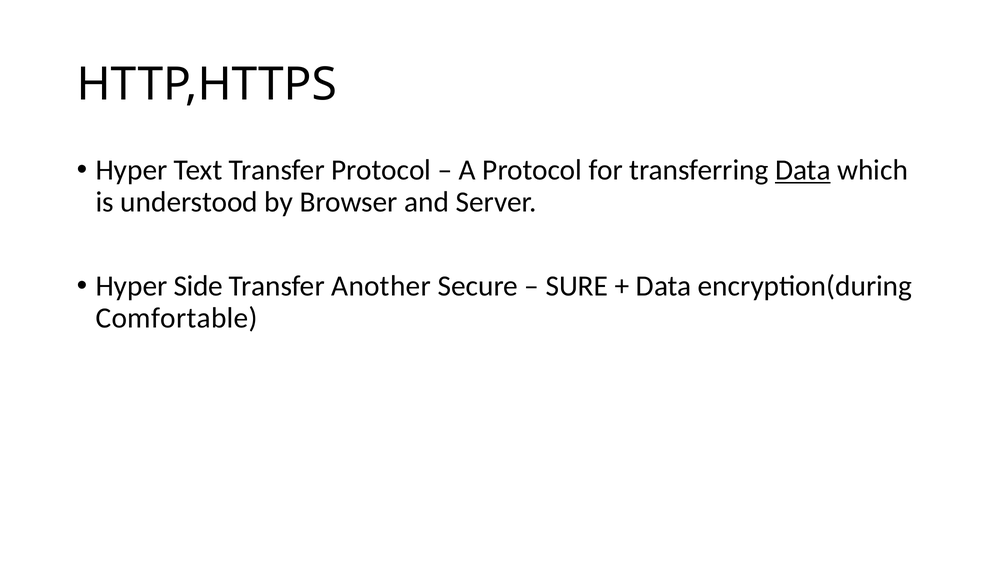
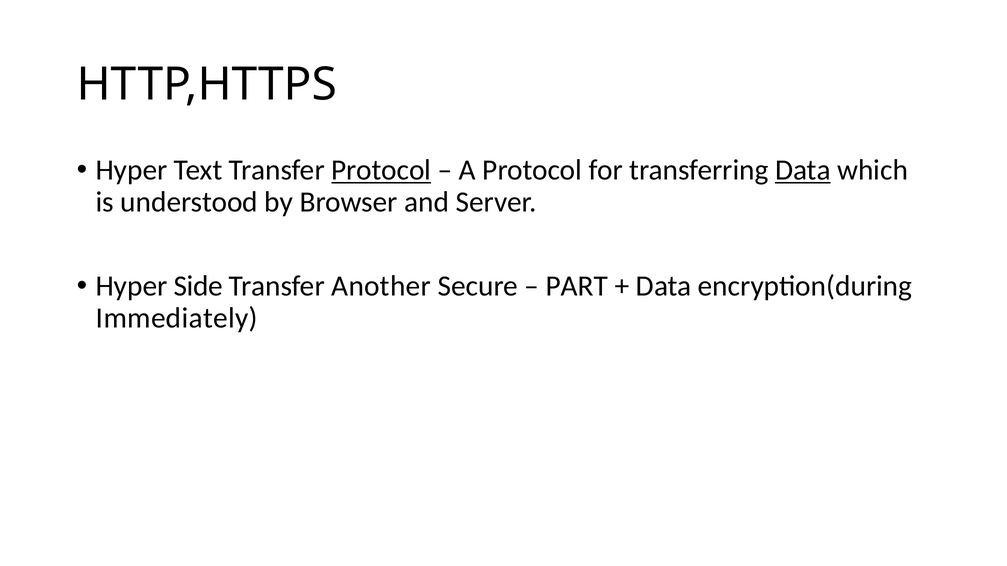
Protocol underline: none -> present (381, 170)
SURE: SURE -> PART (577, 286)
Comfortable: Comfortable -> Immediately (177, 318)
